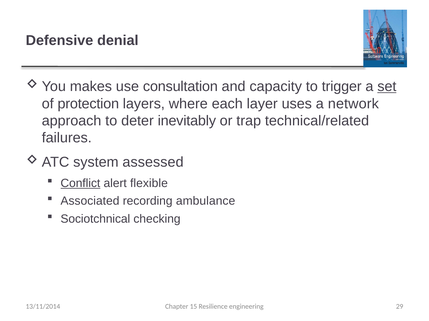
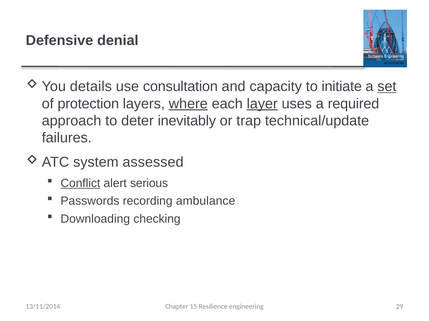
makes: makes -> details (91, 87)
trigger: trigger -> initiate (342, 87)
where underline: none -> present (188, 104)
layer underline: none -> present (262, 104)
network: network -> required (354, 104)
technical/related: technical/related -> technical/update (317, 121)
flexible: flexible -> serious (149, 184)
Associated: Associated -> Passwords (90, 201)
Sociotchnical: Sociotchnical -> Downloading (95, 219)
